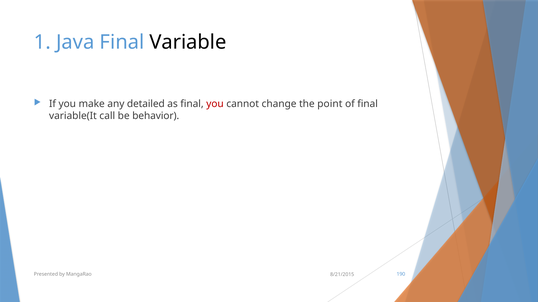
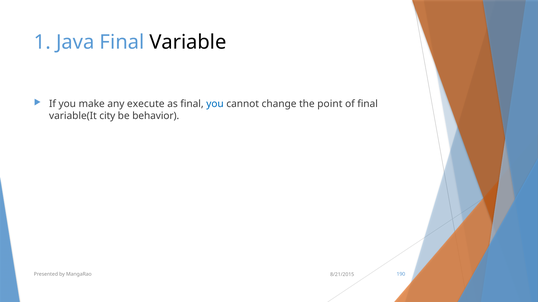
detailed: detailed -> execute (146, 104)
you colour: red -> blue (215, 104)
call: call -> city (107, 116)
